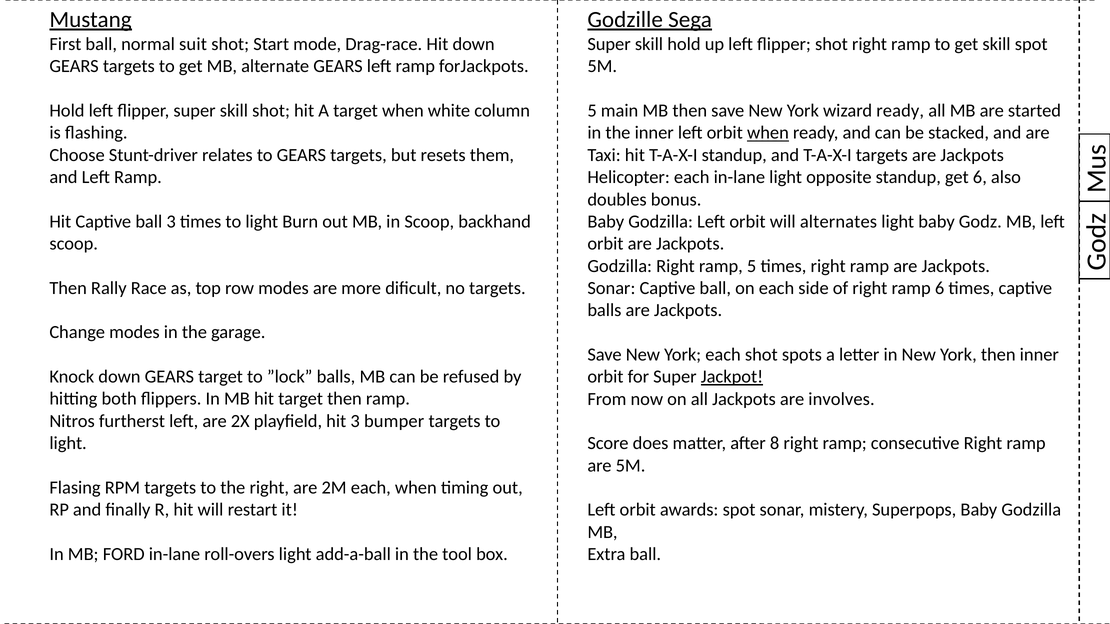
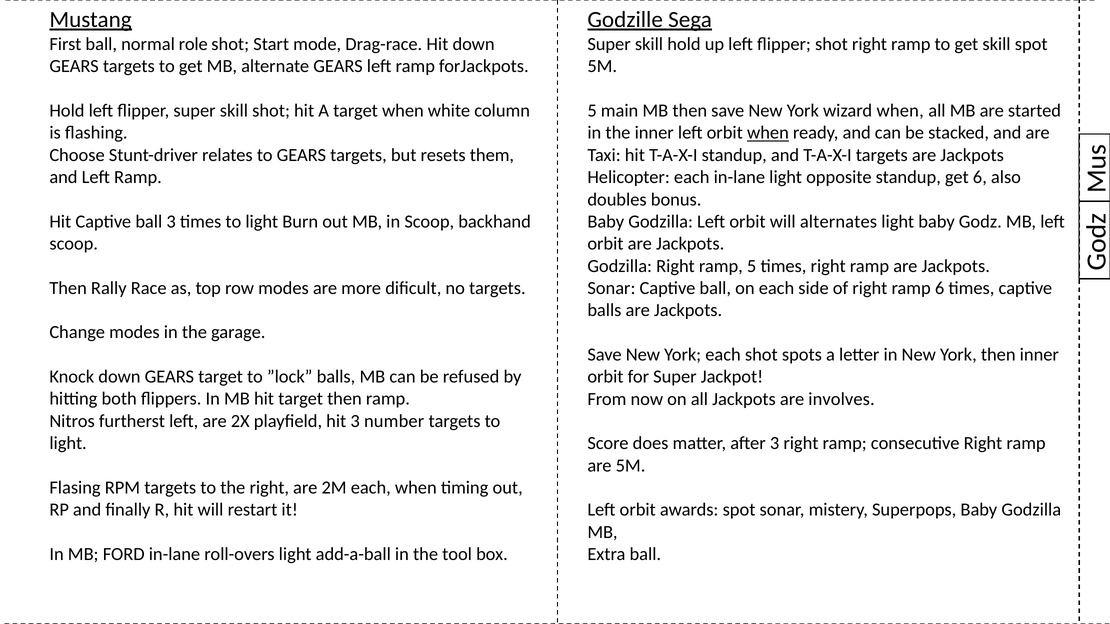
suit: suit -> role (193, 44)
wizard ready: ready -> when (900, 111)
Jackpot underline: present -> none (732, 377)
bumper: bumper -> number (394, 421)
after 8: 8 -> 3 (775, 444)
